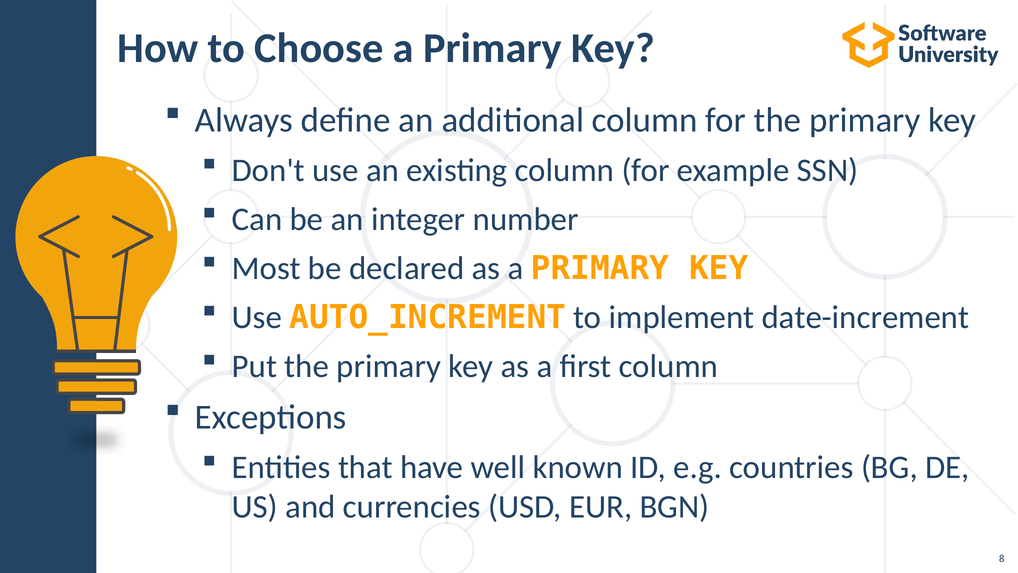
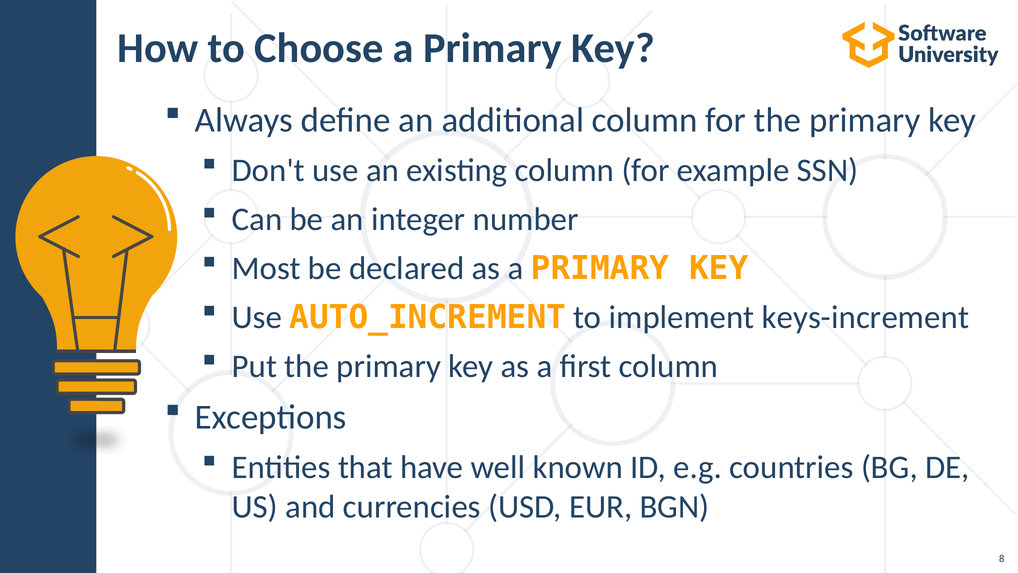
date-increment: date-increment -> keys-increment (865, 317)
